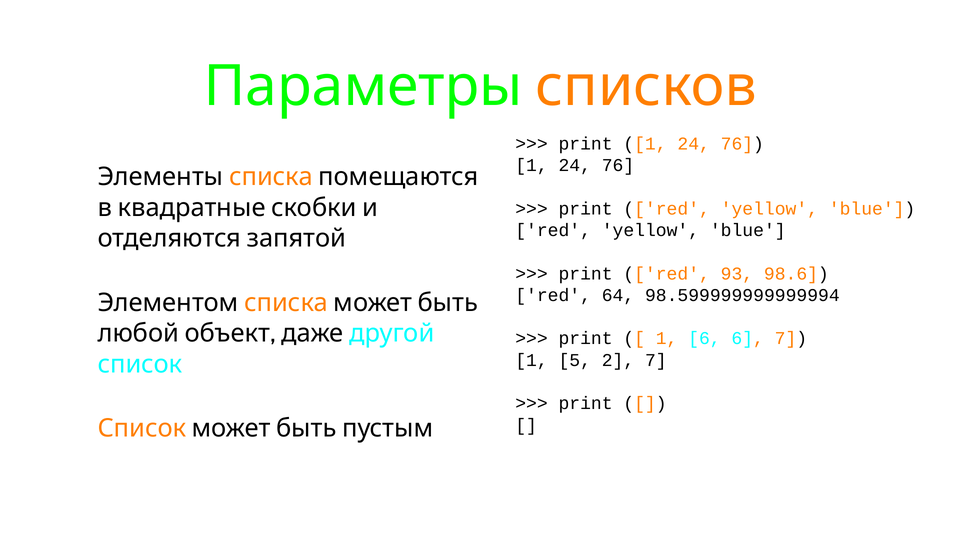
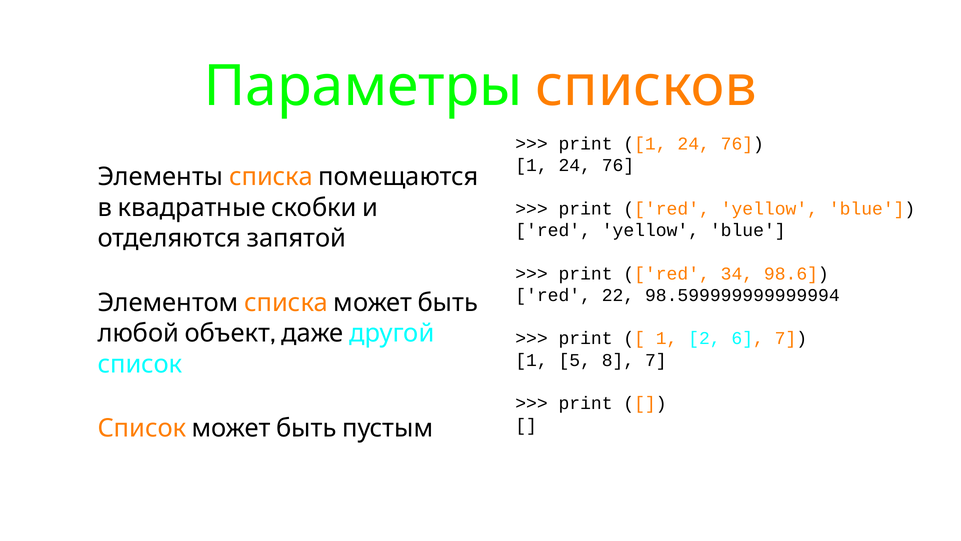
93: 93 -> 34 (737, 273)
64: 64 -> 22 (618, 295)
1 6: 6 -> 2 (704, 338)
2: 2 -> 8 (618, 360)
